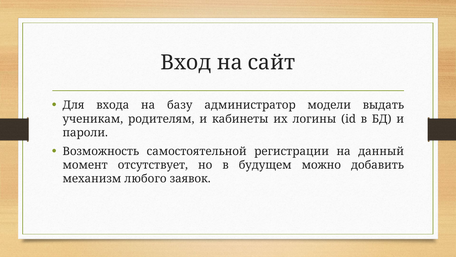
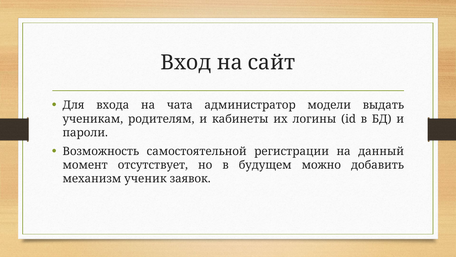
базу: базу -> чата (180, 105)
любого: любого -> ученик (145, 179)
